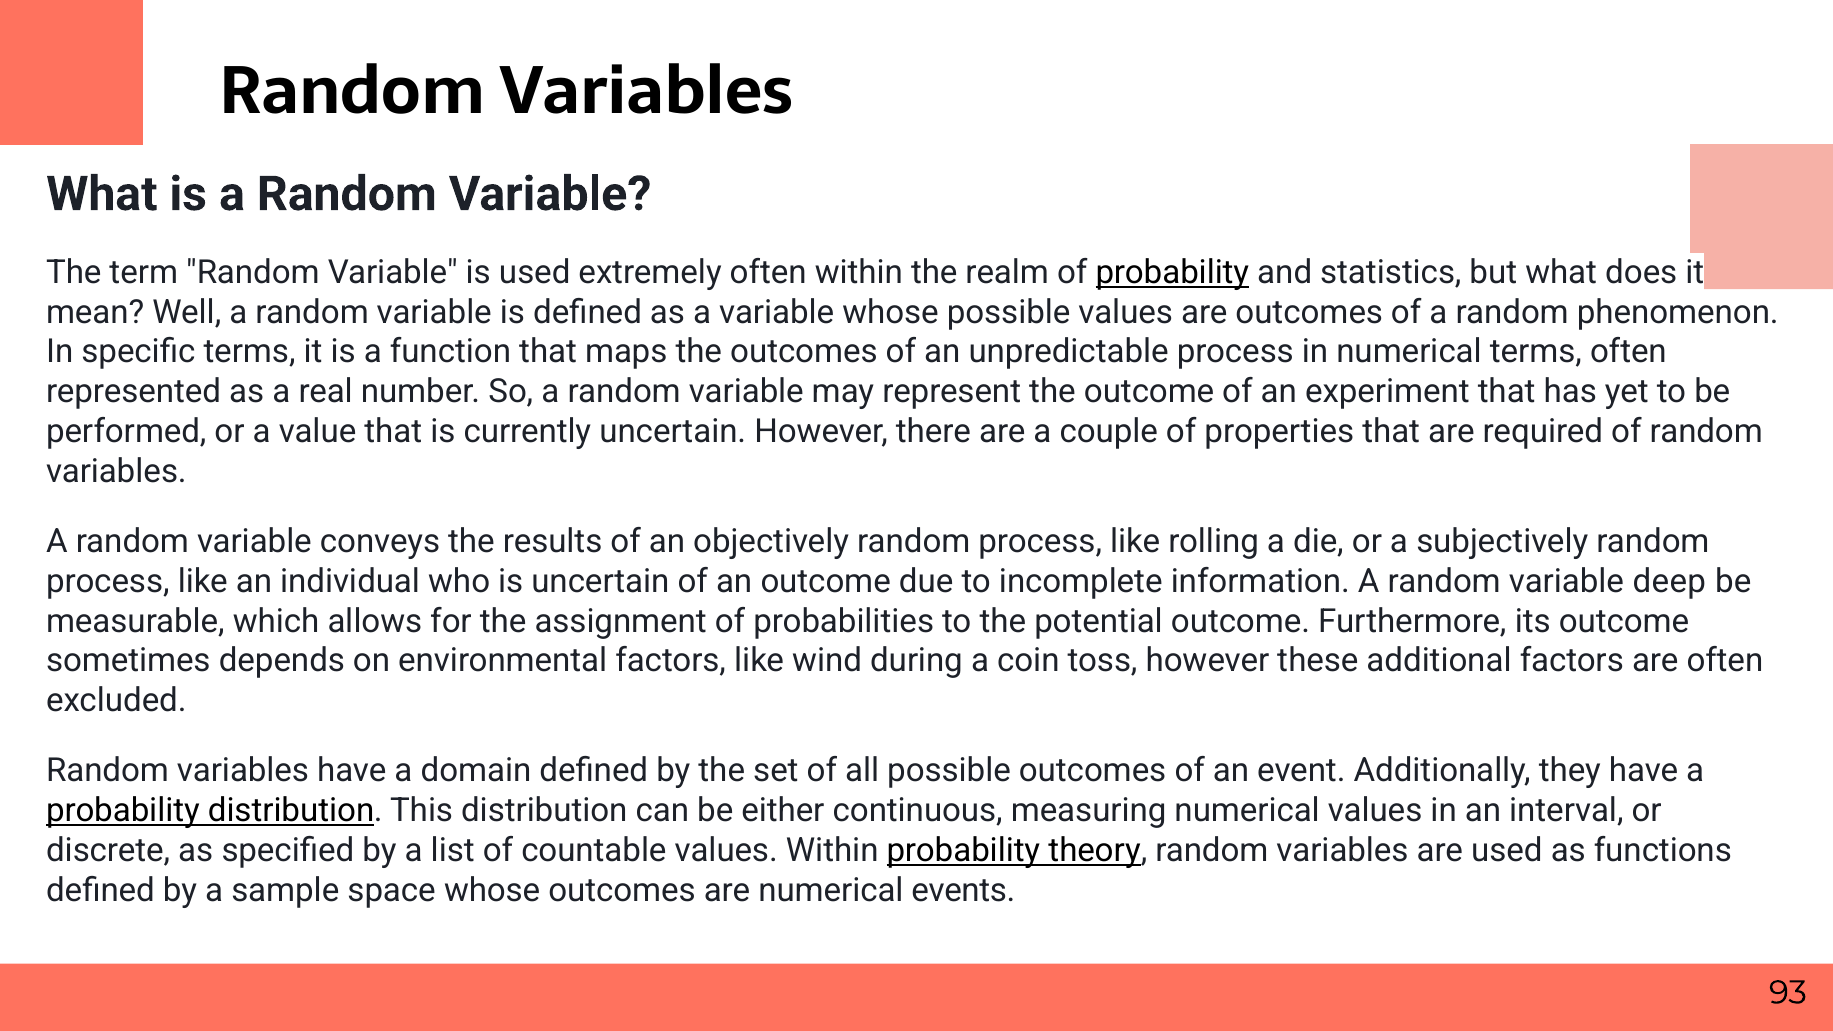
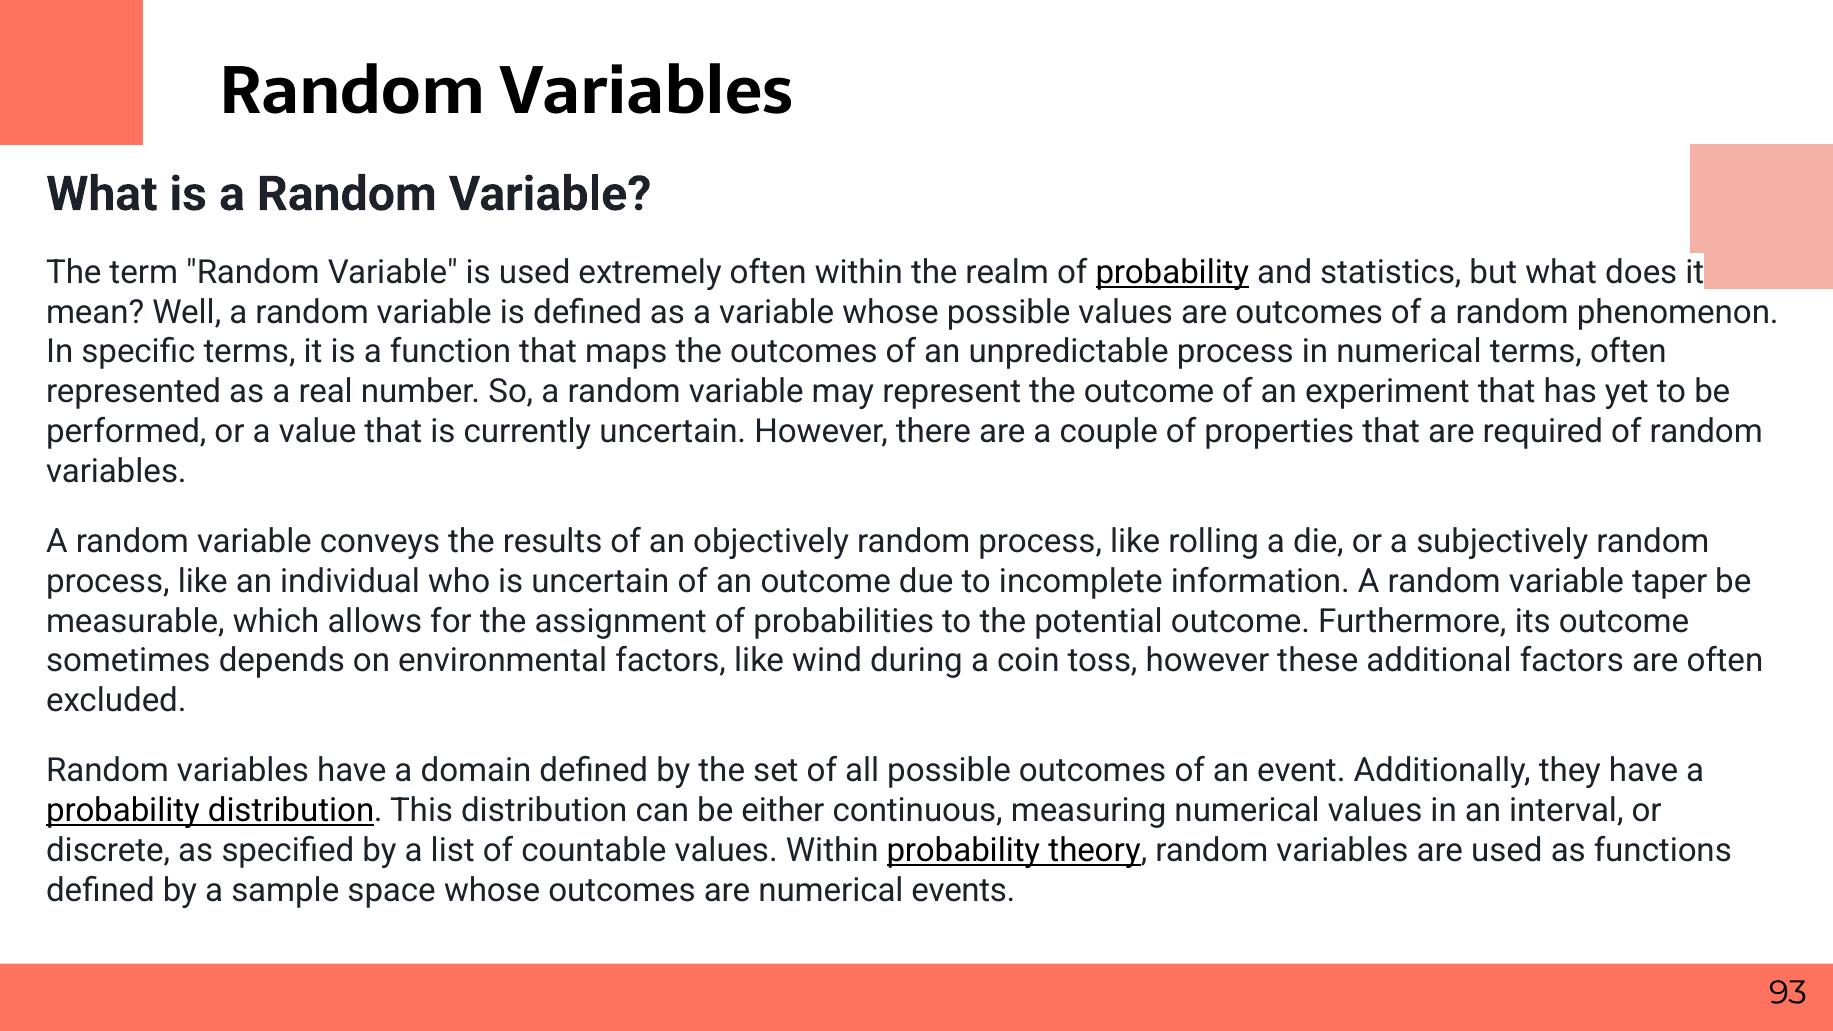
deep: deep -> taper (1670, 581)
